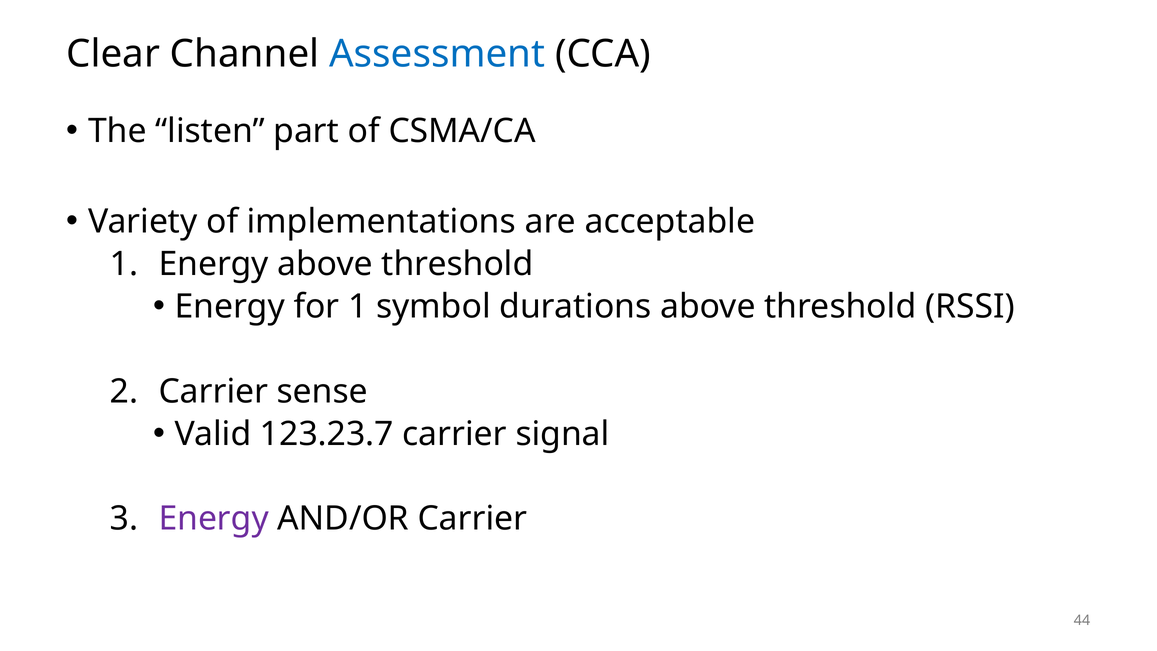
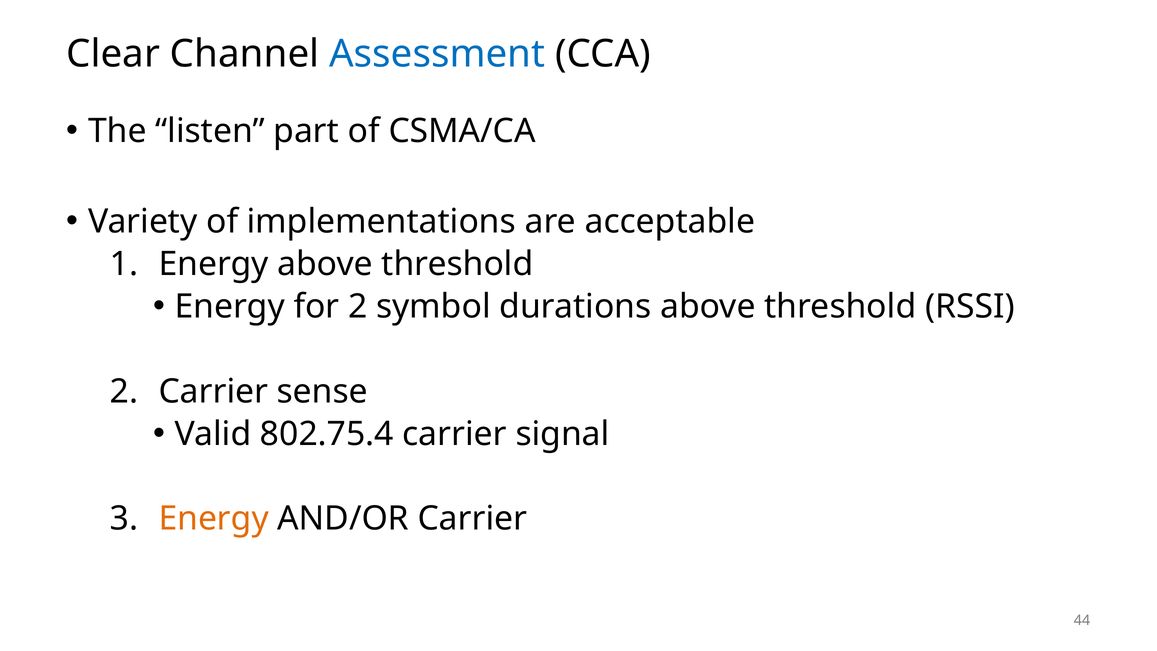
for 1: 1 -> 2 (358, 306)
123.23.7: 123.23.7 -> 802.75.4 (327, 434)
Energy colour: purple -> orange (214, 519)
